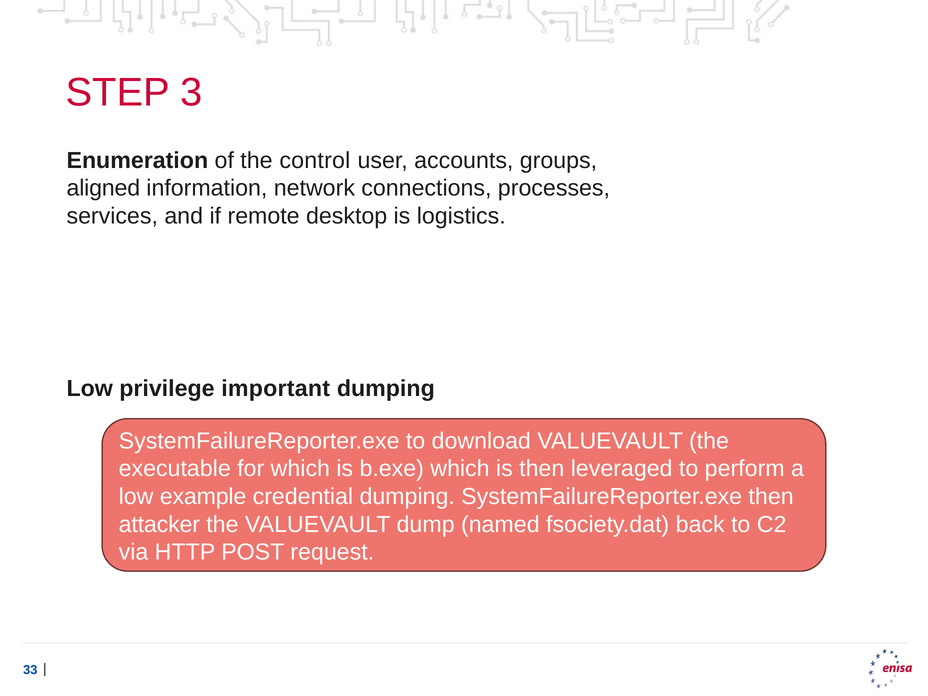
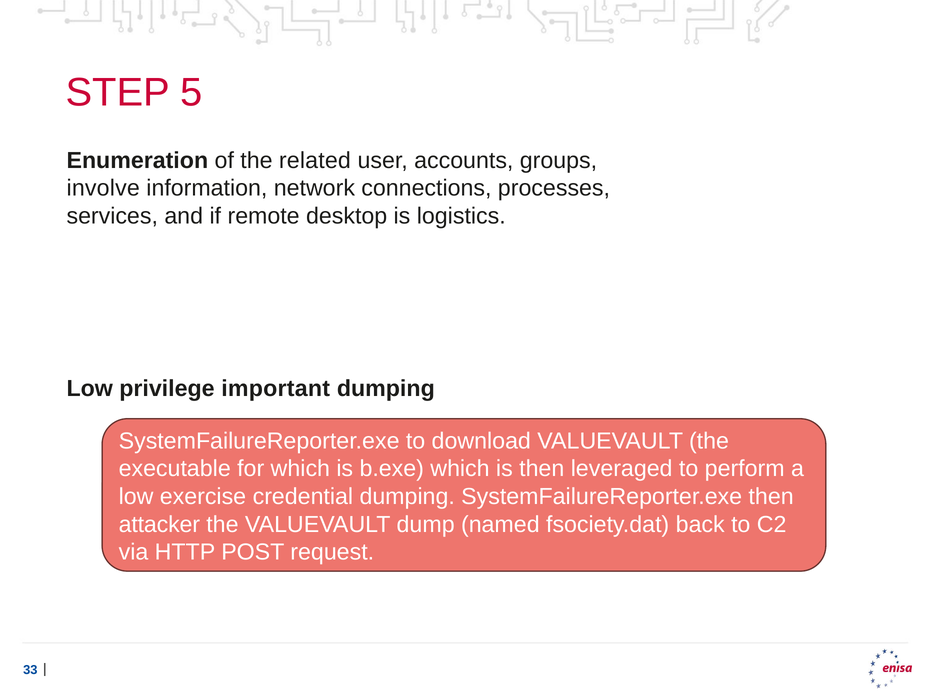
3: 3 -> 5 (191, 93)
control: control -> related (315, 160)
aligned: aligned -> involve (103, 188)
example: example -> exercise (203, 497)
